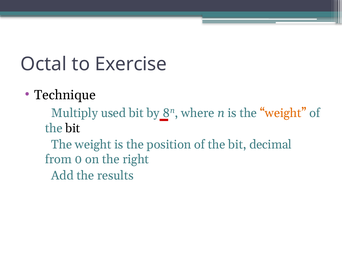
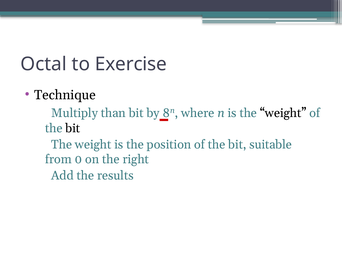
used: used -> than (113, 113)
weight colour: orange -> black (283, 113)
decimal: decimal -> suitable (271, 144)
